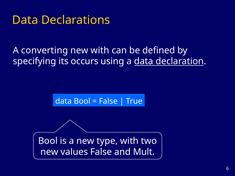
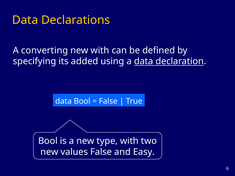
occurs: occurs -> added (85, 61)
Mult: Mult -> Easy (144, 152)
